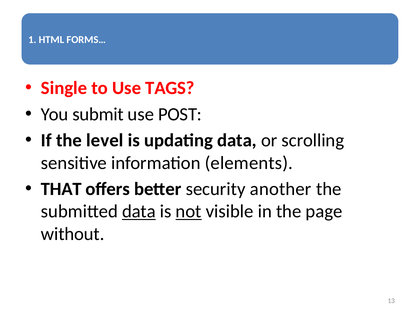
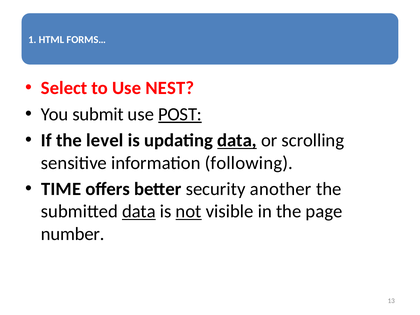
Single: Single -> Select (64, 88)
TAGS: TAGS -> NEST (170, 88)
POST underline: none -> present (180, 114)
data underline: none -> present (237, 140)
elements: elements -> following (249, 163)
THAT: THAT -> TIME (61, 189)
without: without -> number (73, 234)
